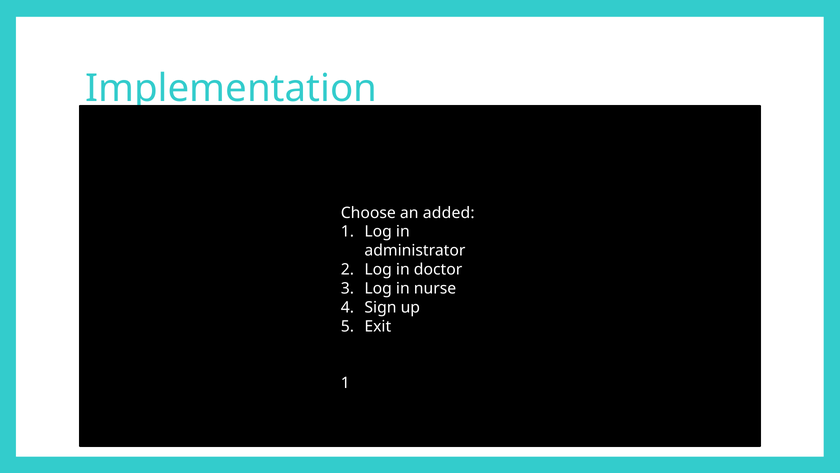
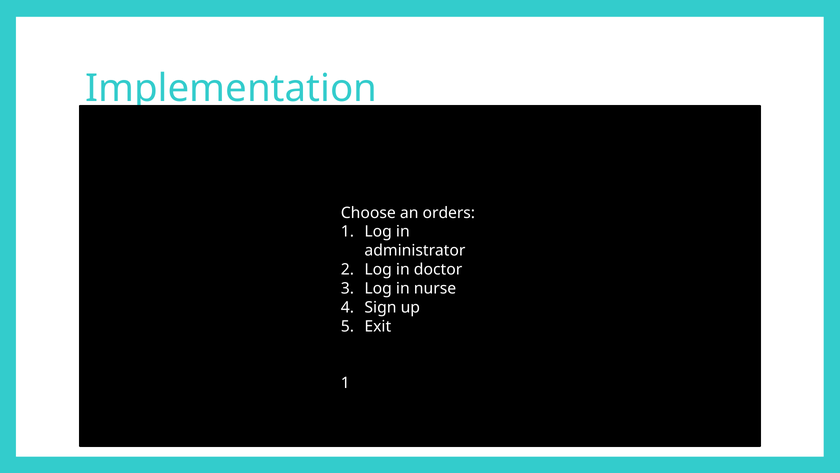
added: added -> orders (449, 213)
